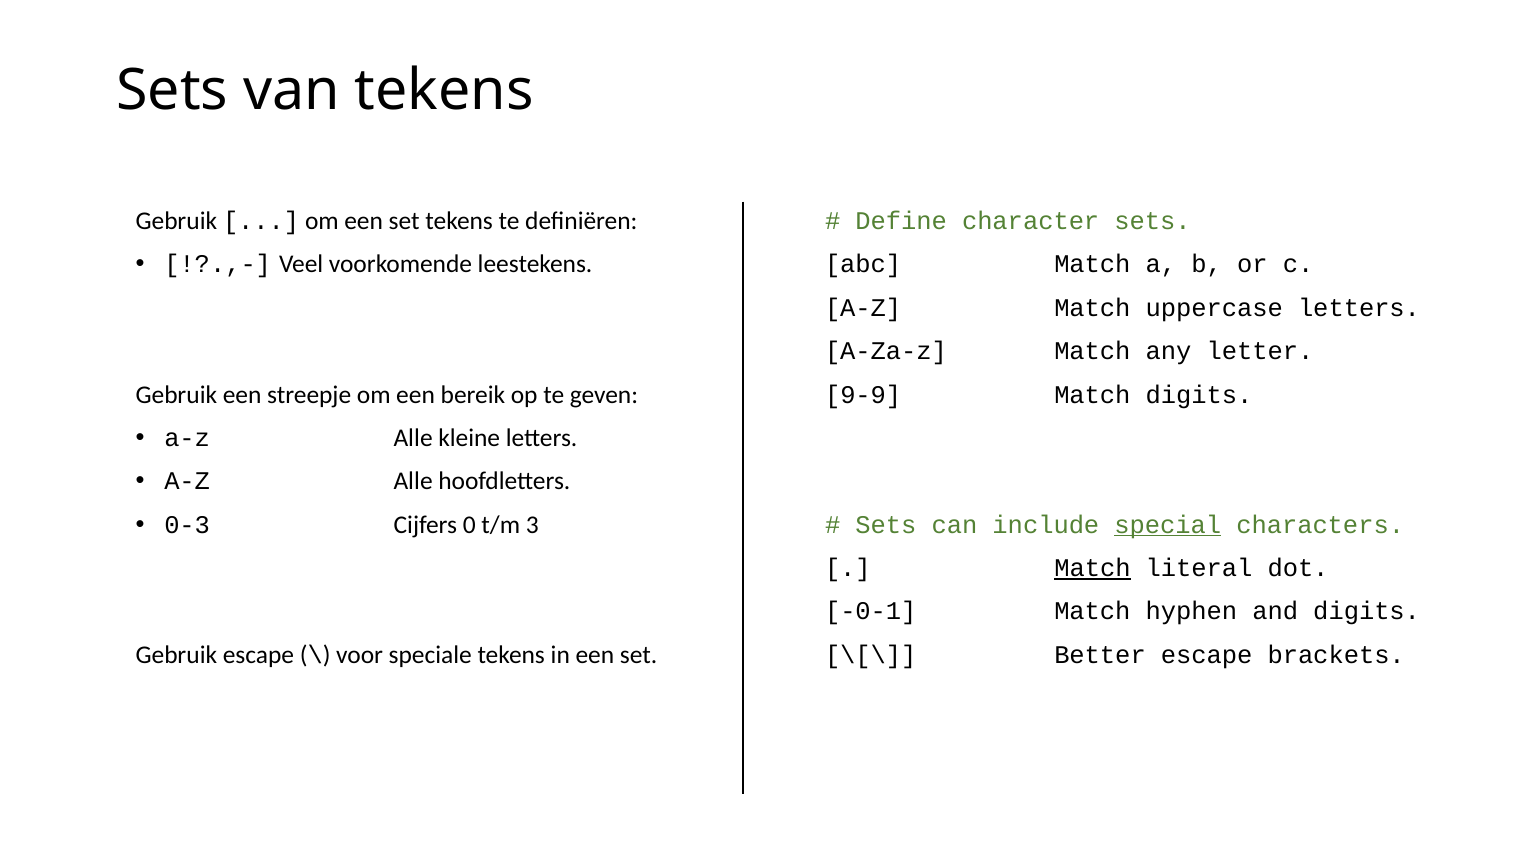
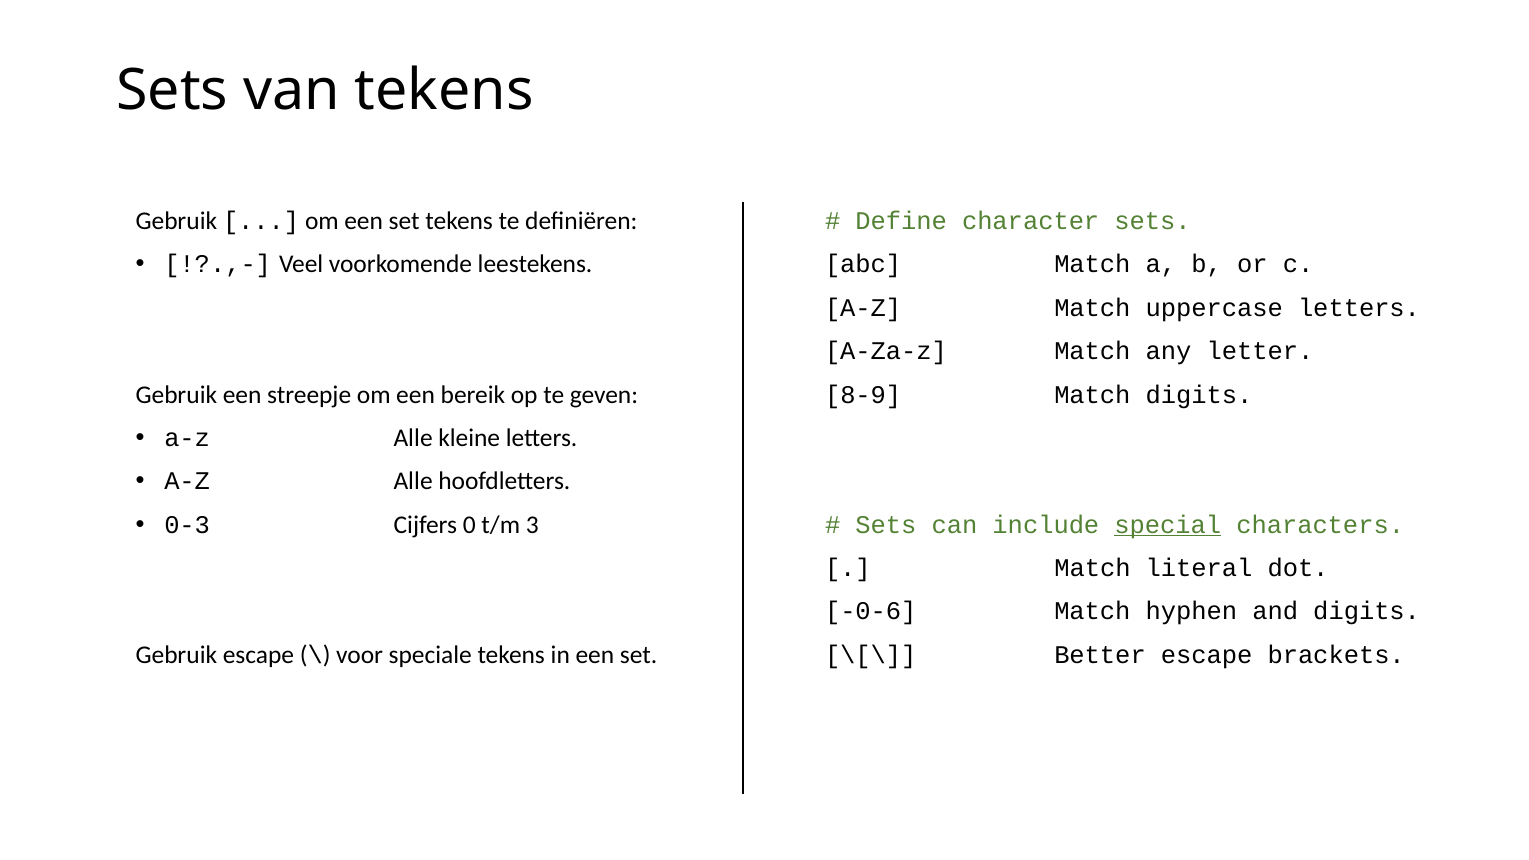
9-9: 9-9 -> 8-9 (863, 395)
Match underline: present -> none (1092, 568)
-0-1: -0-1 -> -0-6 (871, 612)
